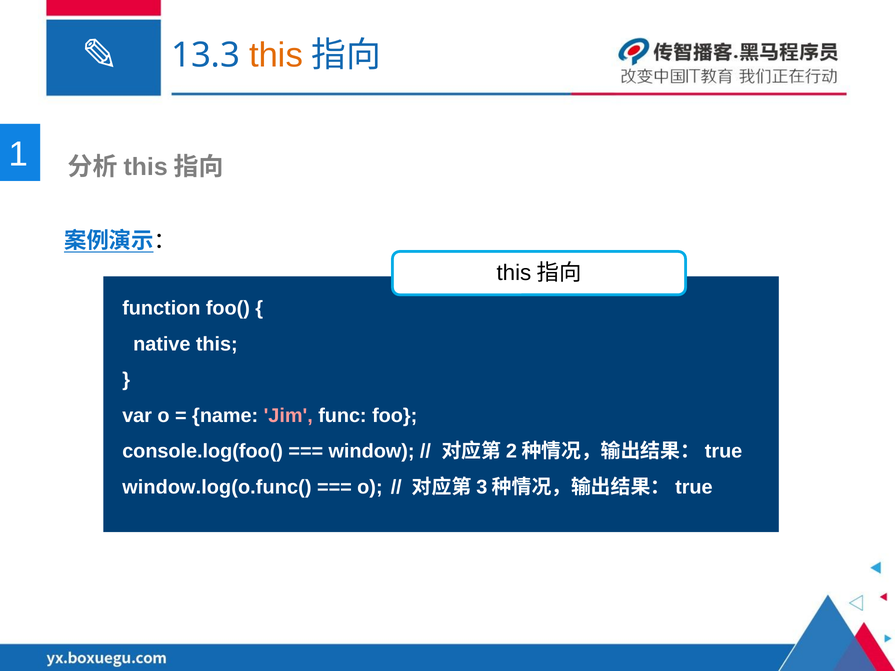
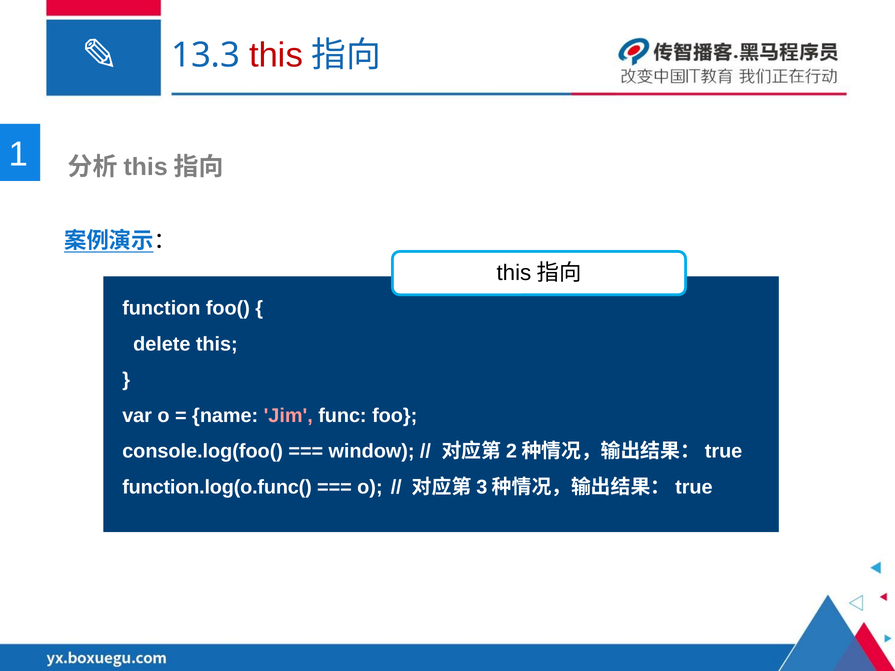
this colour: orange -> red (276, 55)
native: native -> delete (162, 344)
window.log(o.func(: window.log(o.func( -> function.log(o.func( (217, 487)
